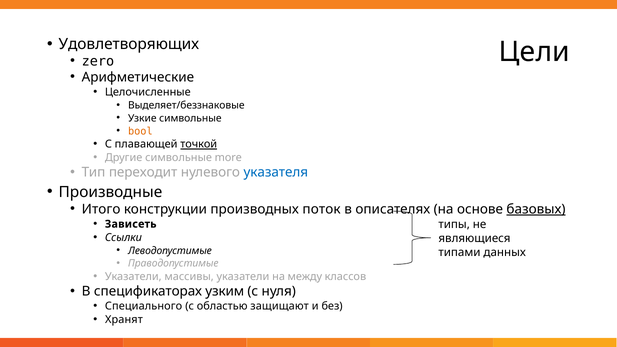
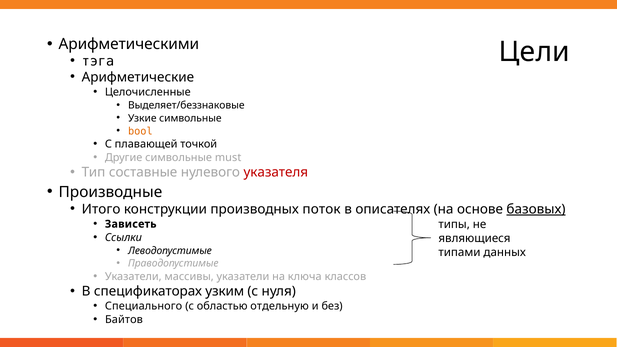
Удовлетворяющих: Удовлетворяющих -> Арифметическими (129, 44)
zero: zero -> тэга (98, 61)
точкой underline: present -> none (199, 144)
more: more -> must (228, 158)
переходит: переходит -> составные (143, 172)
указателя colour: blue -> red (276, 172)
между: между -> ключа (305, 277)
защищают: защищают -> отдельную (280, 306)
Хранят: Хранят -> Байтов (124, 320)
